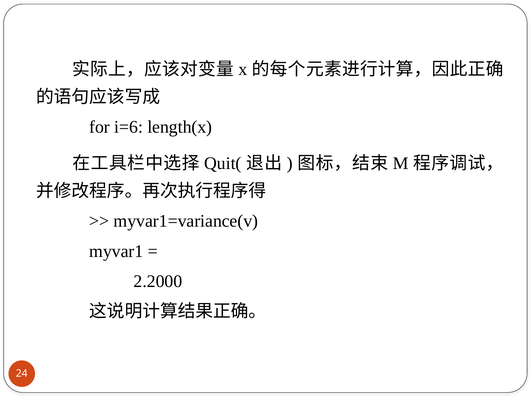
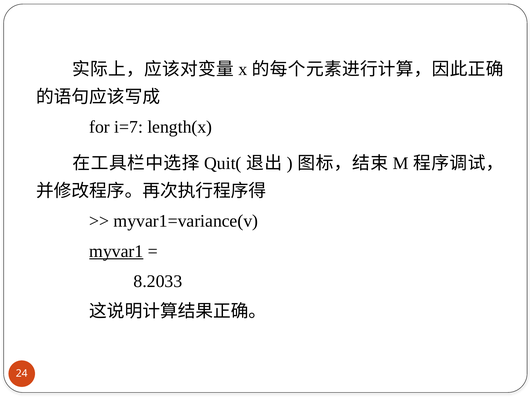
i=6: i=6 -> i=7 (129, 127)
myvar1 underline: none -> present (116, 251)
2.2000: 2.2000 -> 8.2033 (158, 281)
